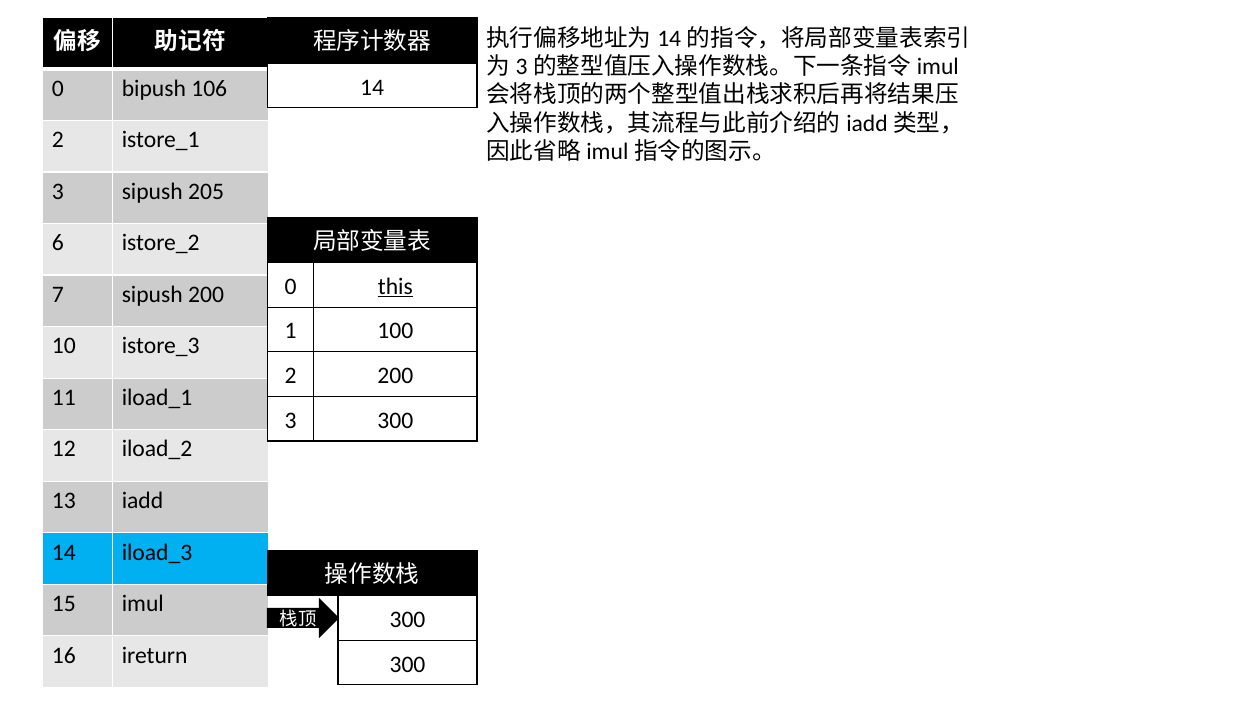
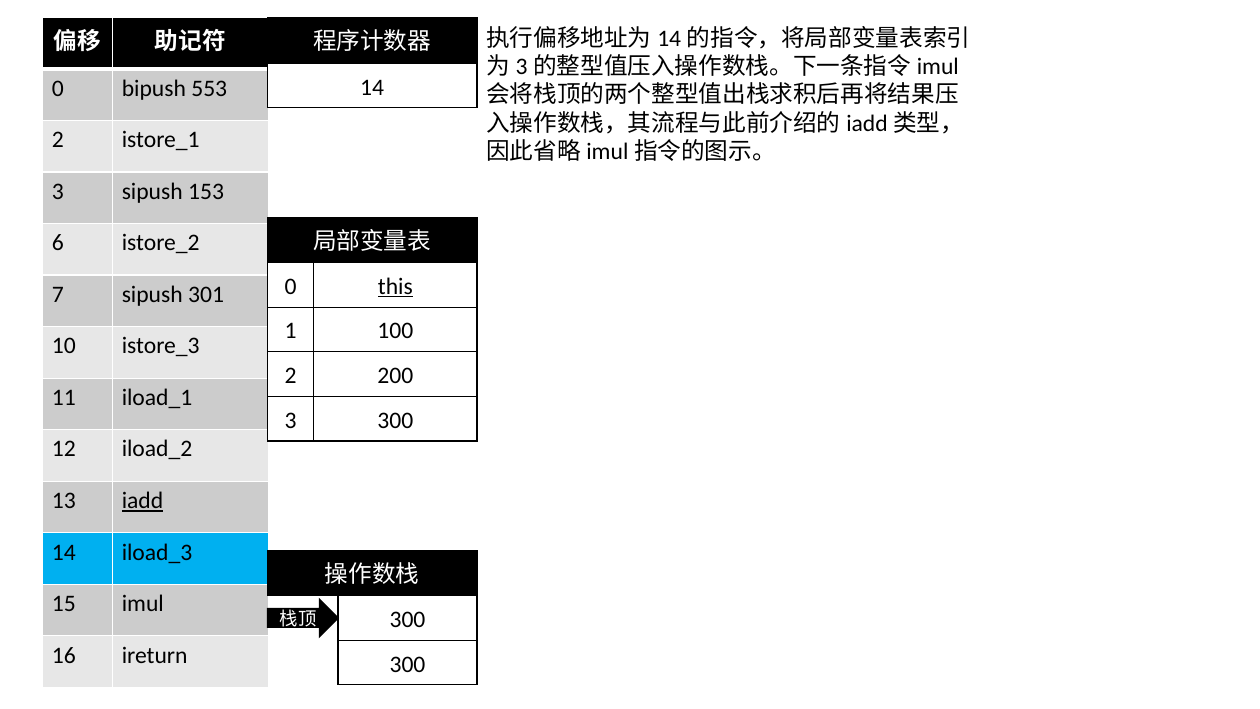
106: 106 -> 553 (209, 88)
205: 205 -> 153 (206, 191)
sipush 200: 200 -> 301 (206, 294)
iadd underline: none -> present (143, 500)
